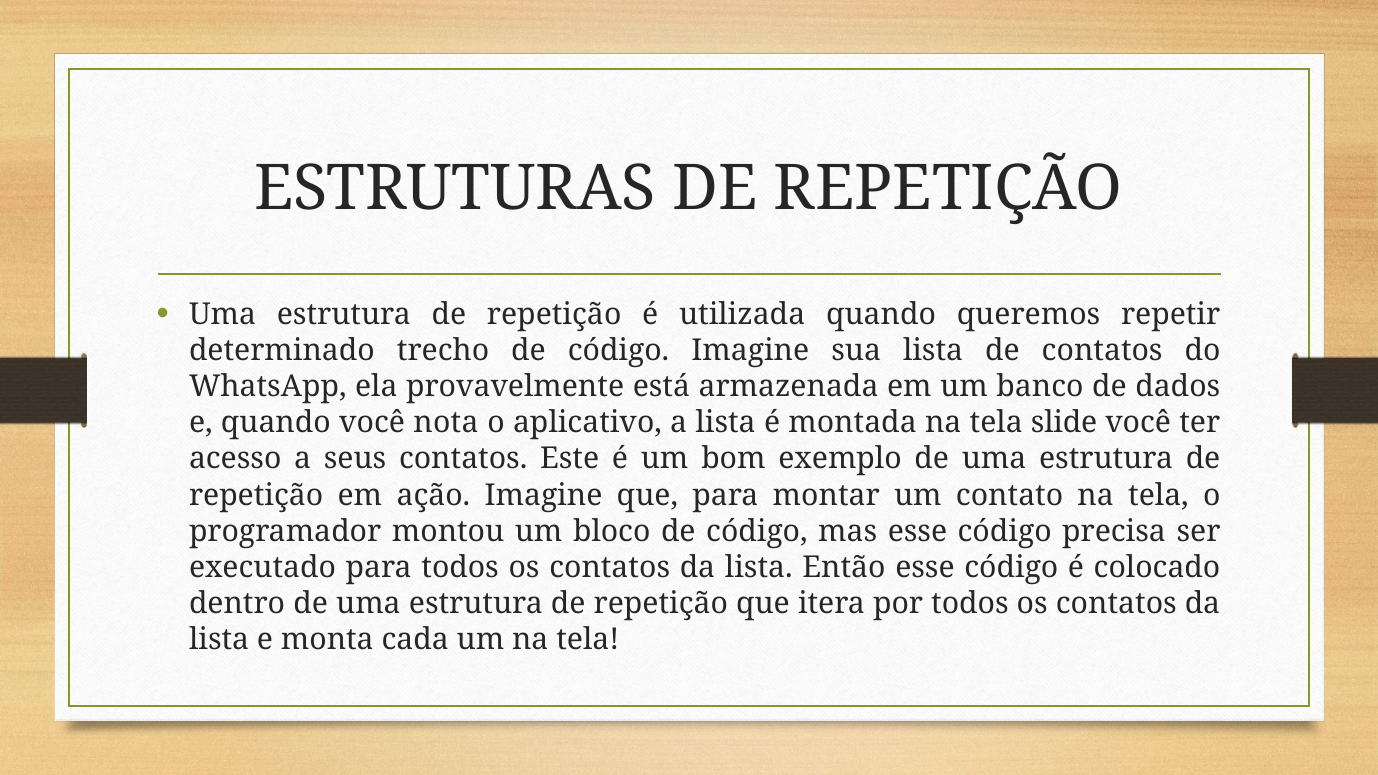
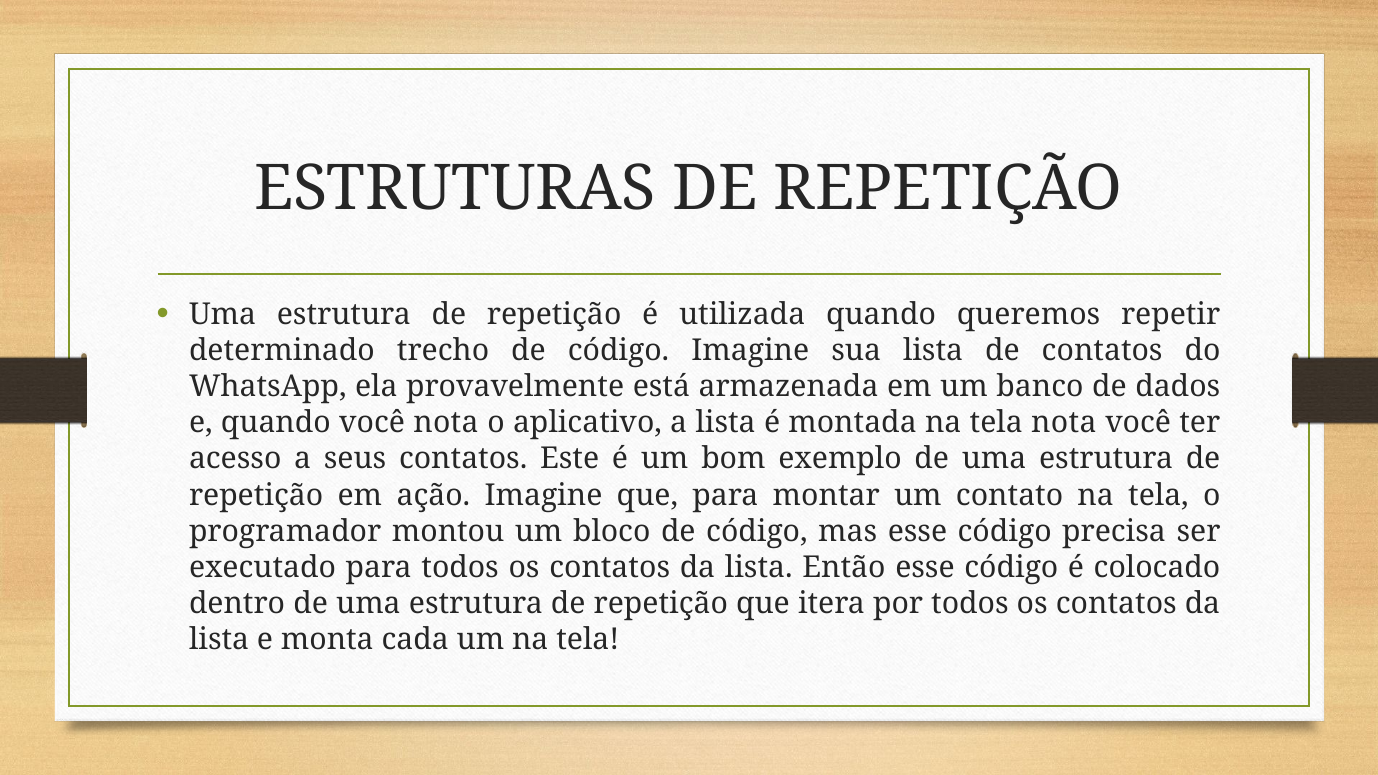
tela slide: slide -> nota (1064, 423)
